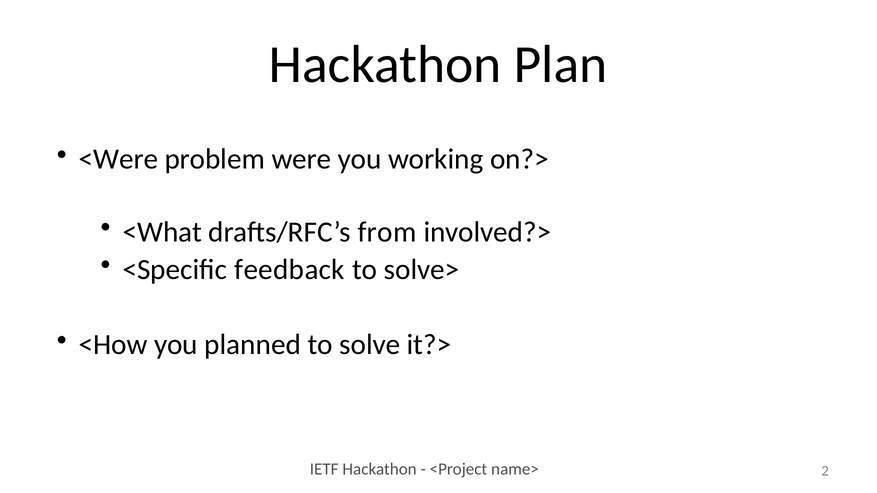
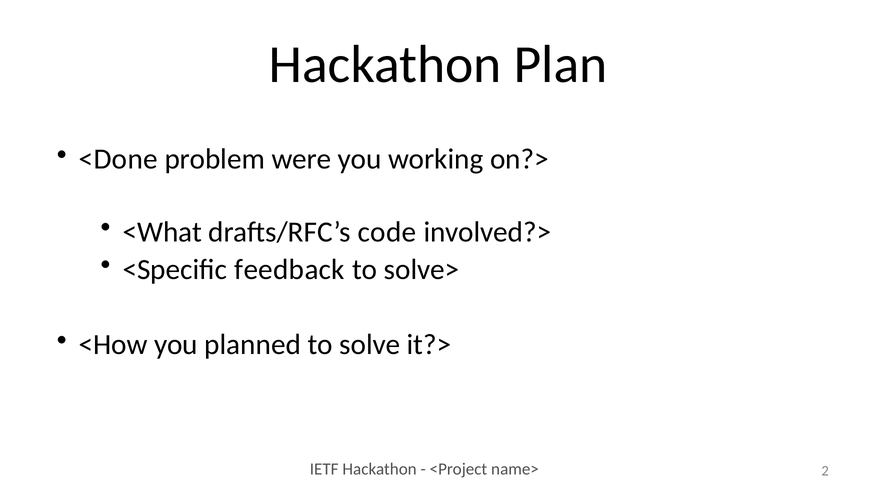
<Were: <Were -> <Done (118, 159)
from: from -> code (387, 232)
